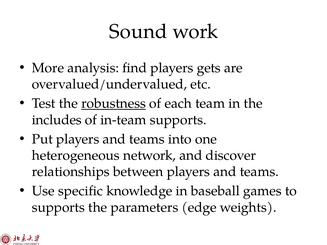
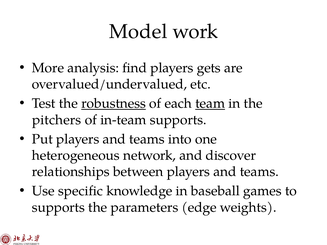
Sound: Sound -> Model (138, 32)
team underline: none -> present (210, 104)
includes: includes -> pitchers (57, 120)
